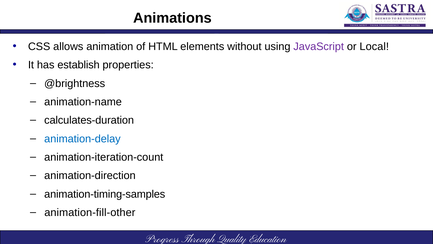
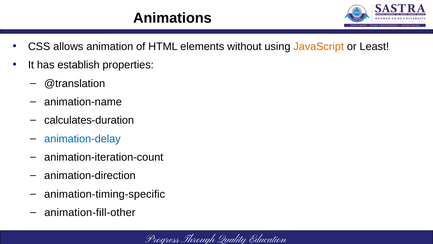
JavaScript colour: purple -> orange (319, 46)
Local: Local -> Least (374, 46)
@brightness: @brightness -> @translation (75, 83)
animation-timing-samples: animation-timing-samples -> animation-timing-specific (105, 194)
